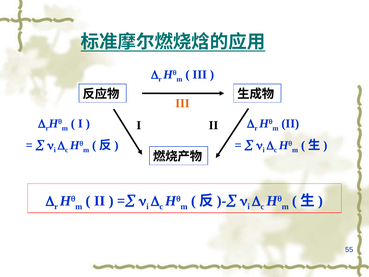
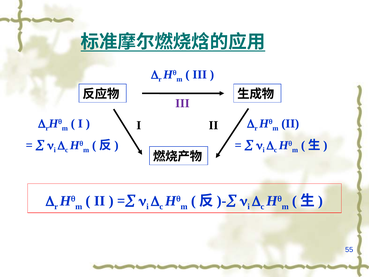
III colour: orange -> purple (182, 103)
